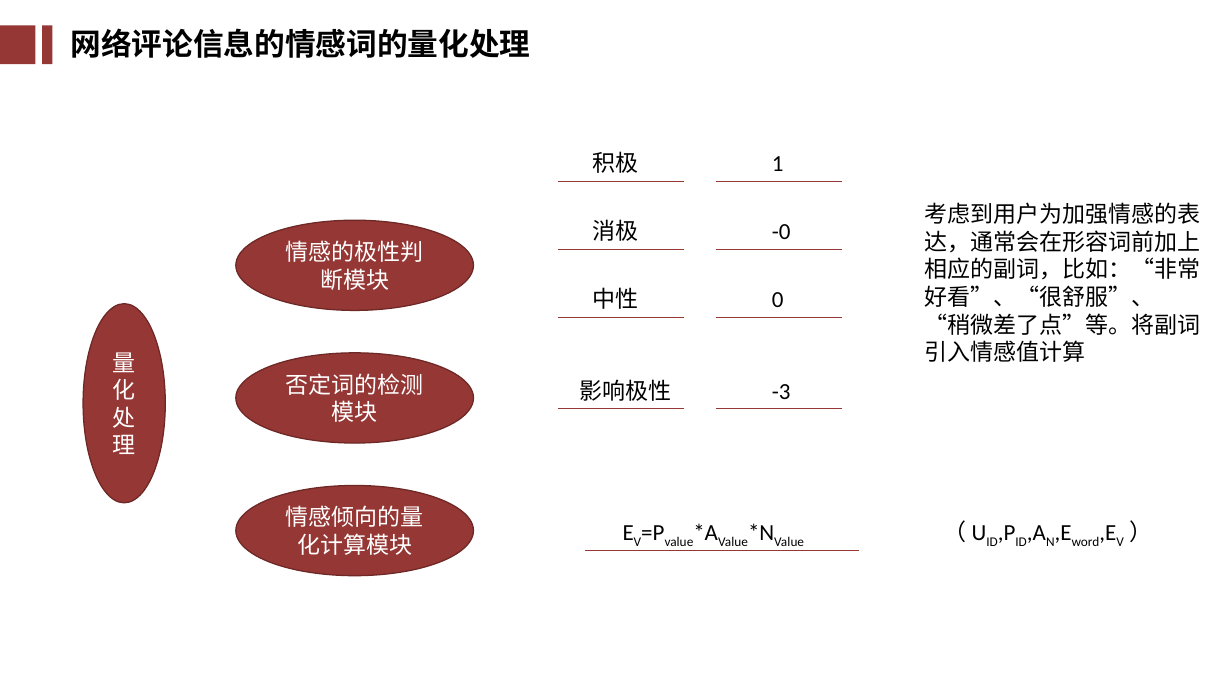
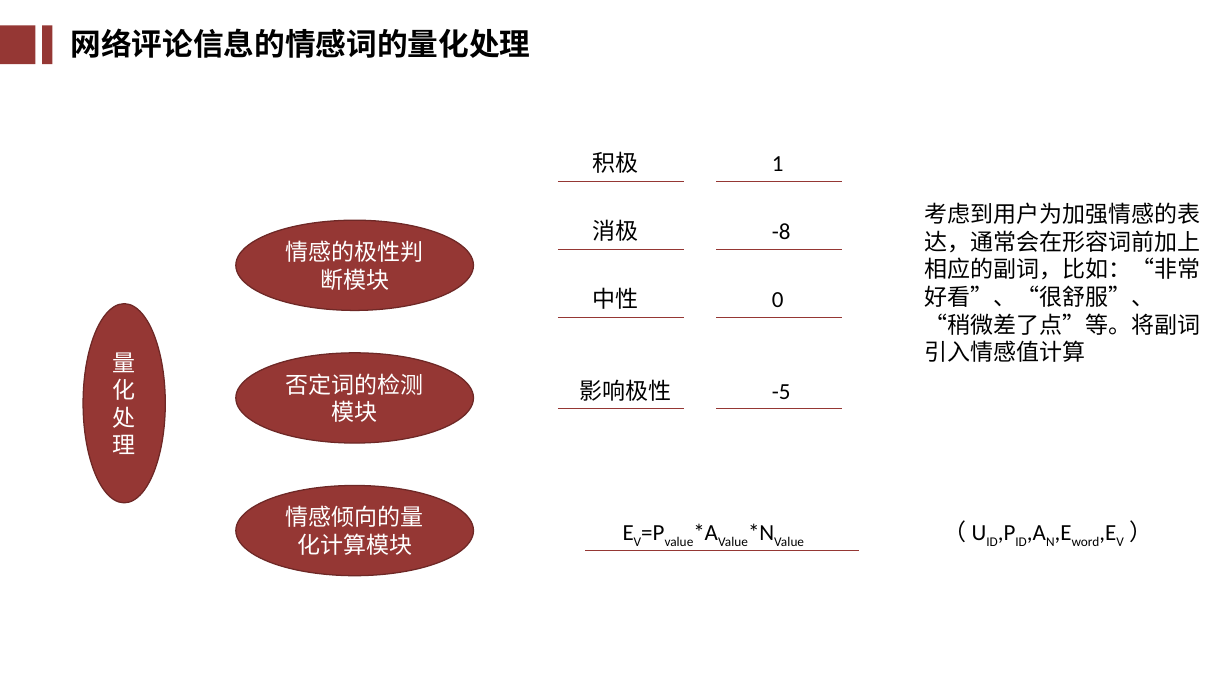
-0: -0 -> -8 (781, 232)
-3: -3 -> -5 (781, 392)
